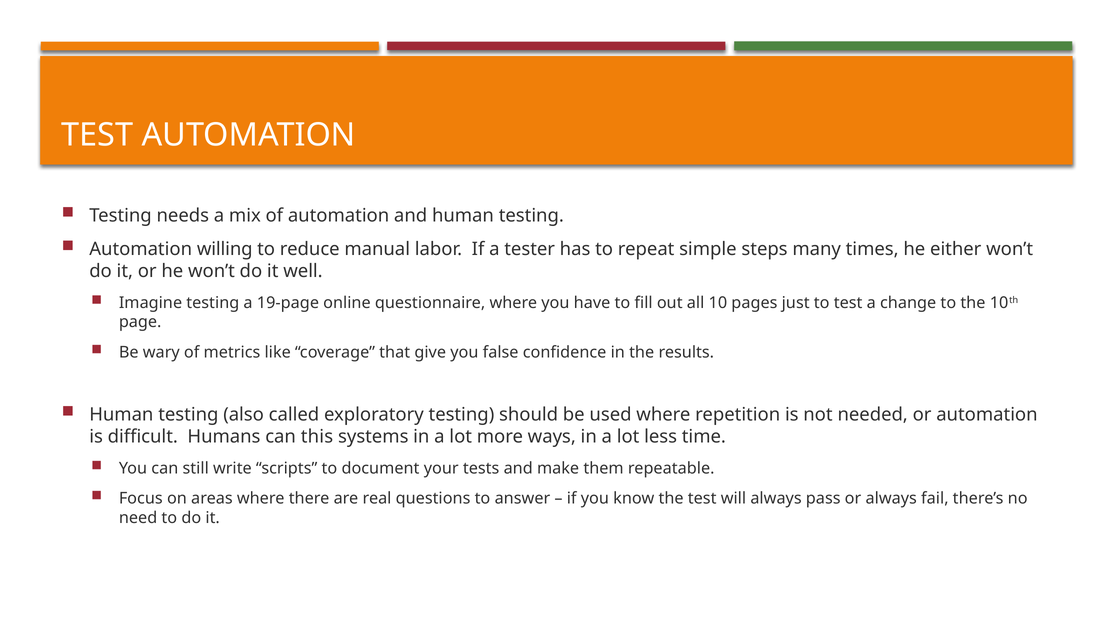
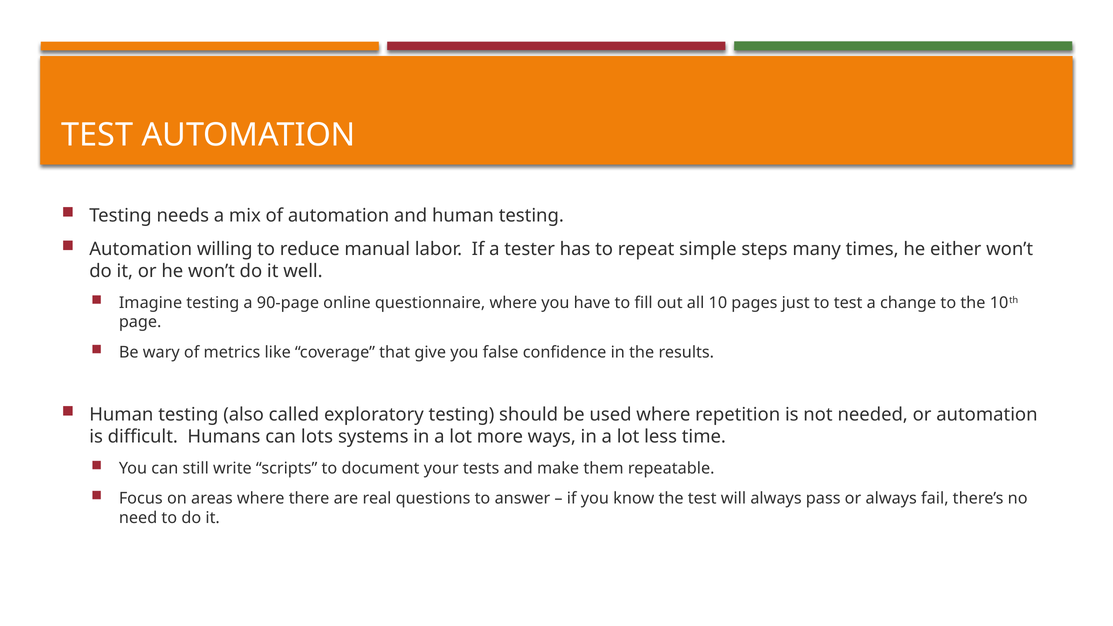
19-page: 19-page -> 90-page (288, 303)
this: this -> lots (317, 437)
